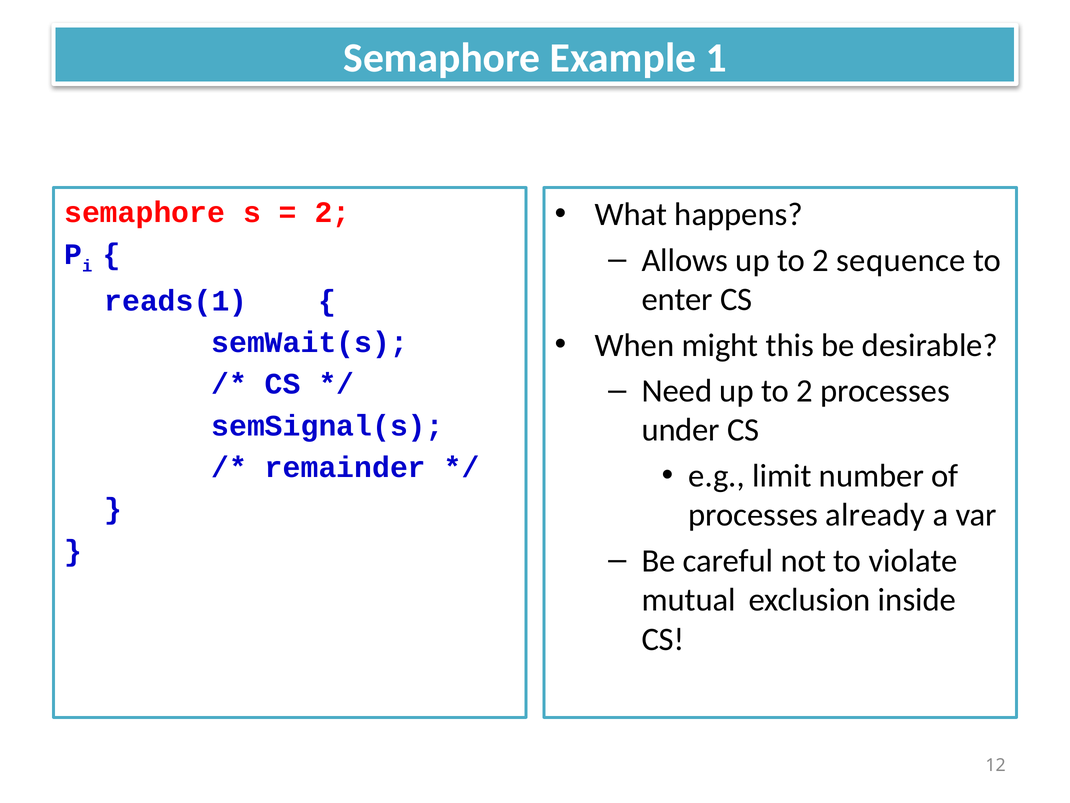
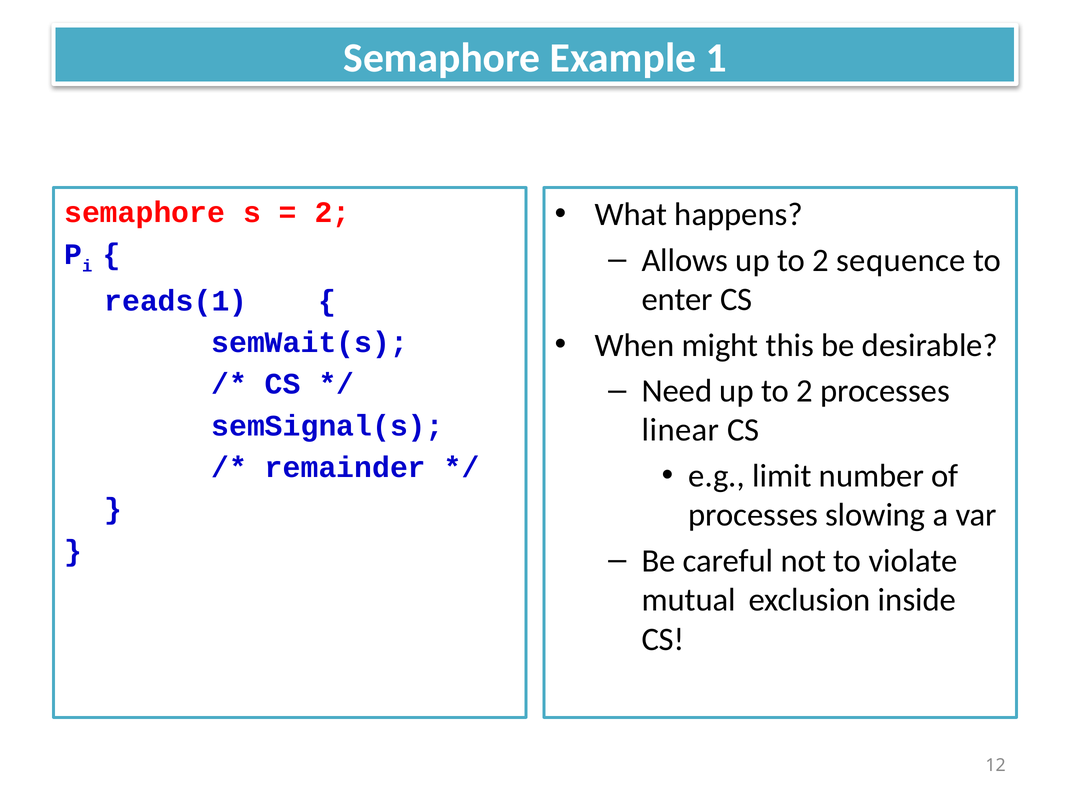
under: under -> linear (680, 430)
already: already -> slowing (875, 515)
